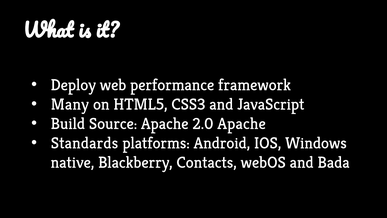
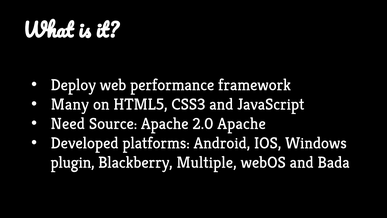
Build: Build -> Need (68, 124)
Standards: Standards -> Developed (85, 143)
native: native -> plugin (73, 162)
Contacts: Contacts -> Multiple (207, 162)
